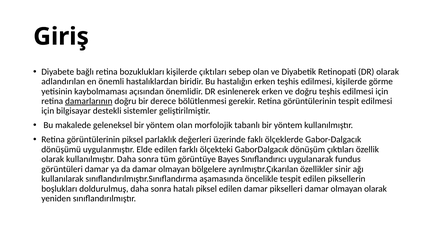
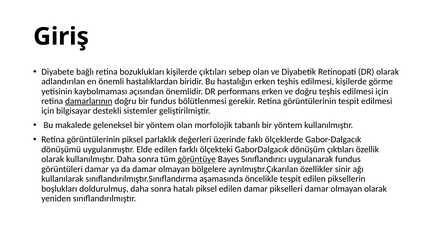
esinlenerek: esinlenerek -> performans (239, 91)
bir derece: derece -> fundus (163, 101)
görüntüye underline: none -> present (197, 159)
